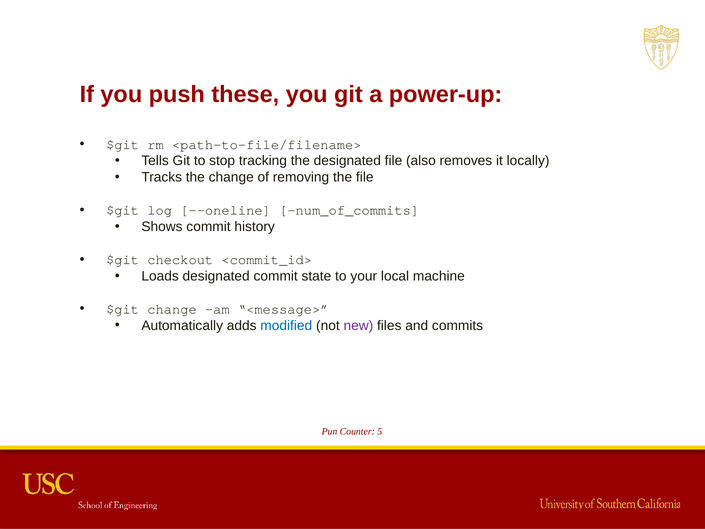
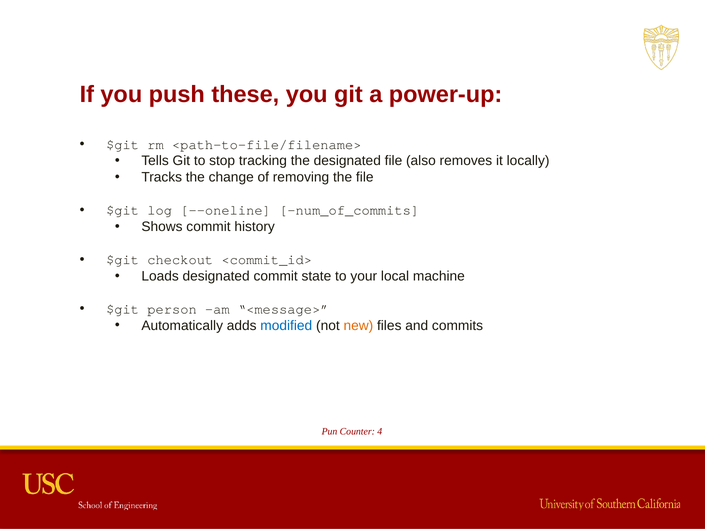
$git change: change -> person (172, 309)
new colour: purple -> orange (358, 325)
5: 5 -> 4 (380, 431)
